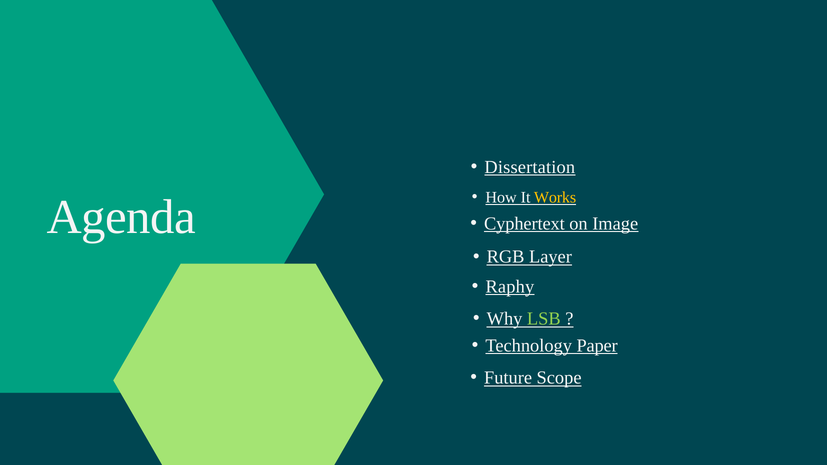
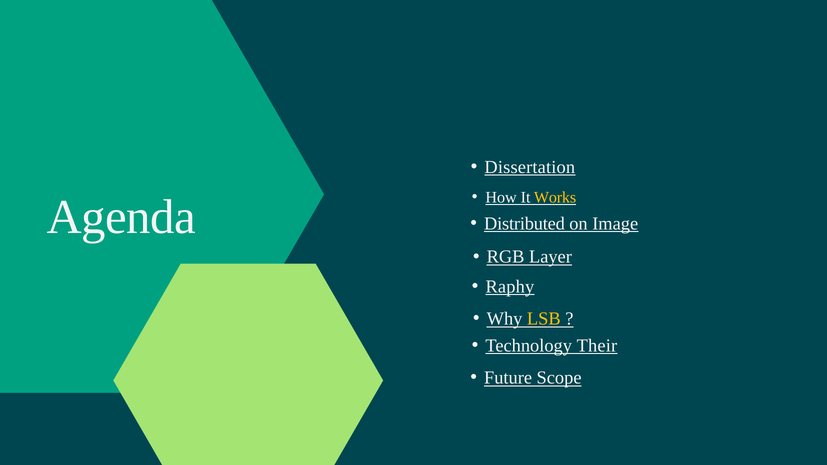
Cyphertext: Cyphertext -> Distributed (524, 224)
LSB colour: light green -> yellow (544, 319)
Paper: Paper -> Their (597, 346)
